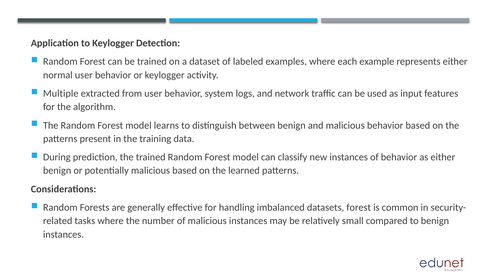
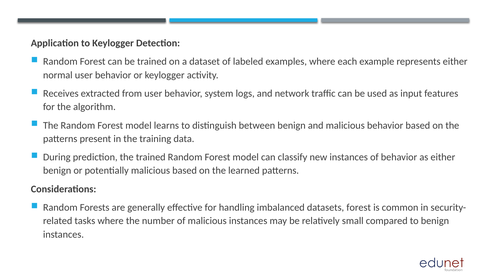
Multiple: Multiple -> Receives (61, 93)
